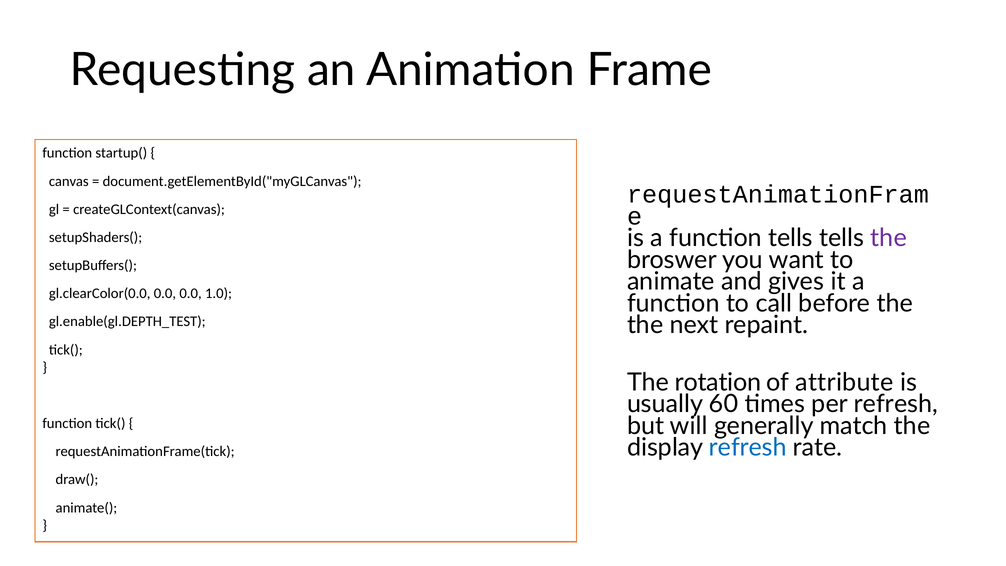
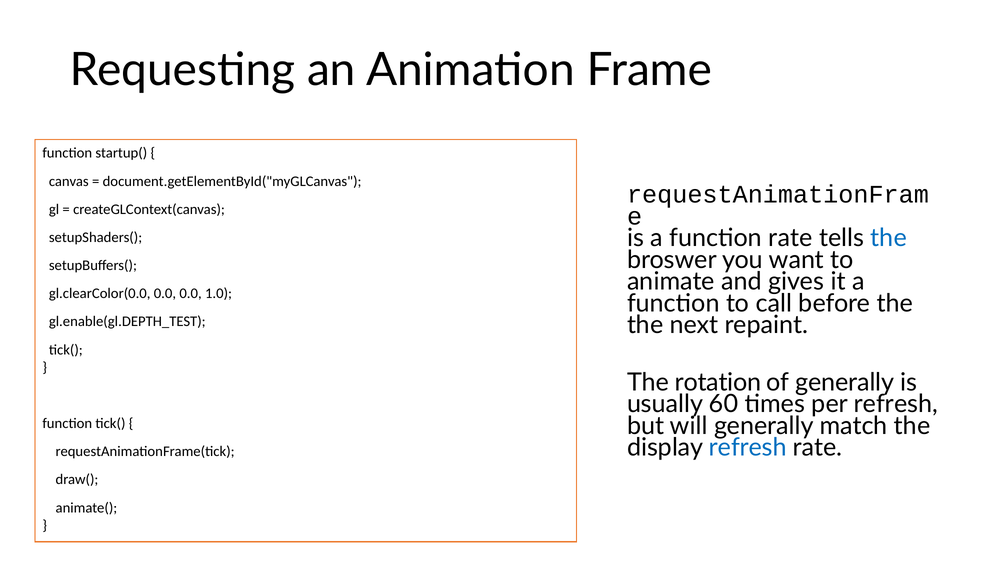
function tells: tells -> rate (790, 238)
the colour: purple -> blue (889, 238)
of attribute: attribute -> generally (845, 382)
